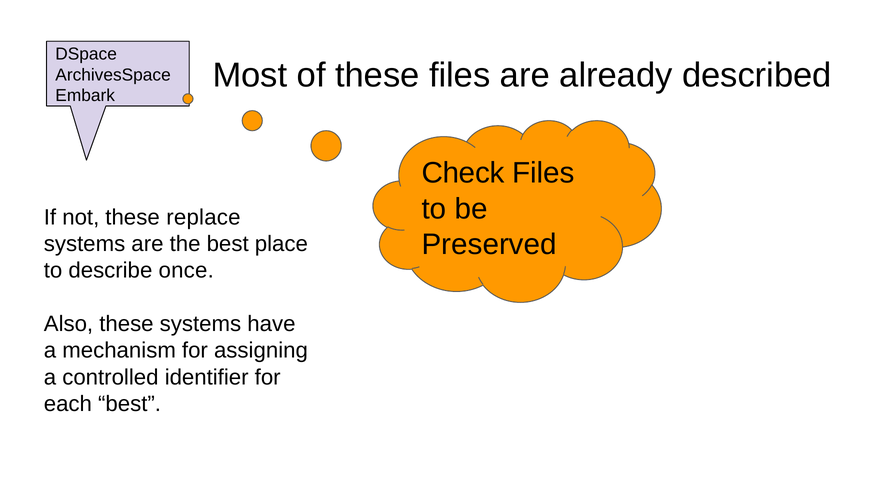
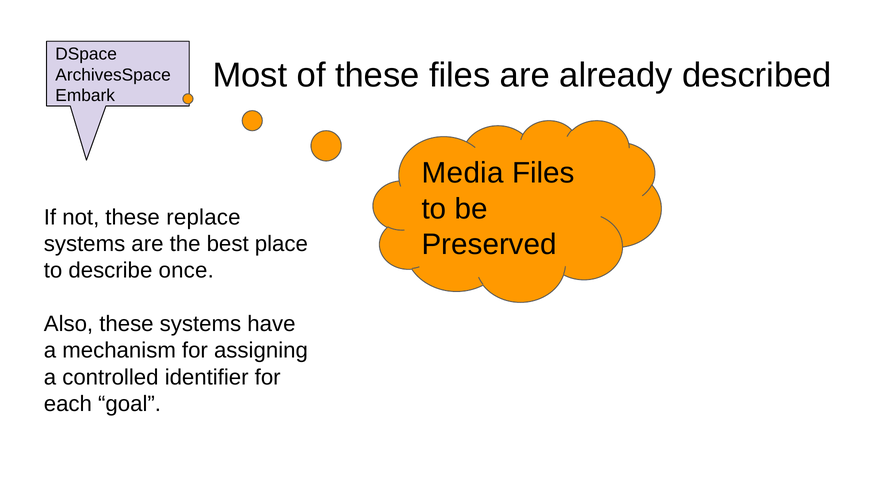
Check: Check -> Media (463, 173)
each best: best -> goal (130, 404)
